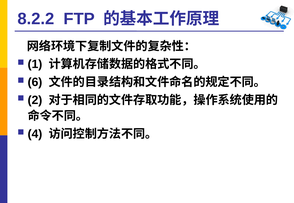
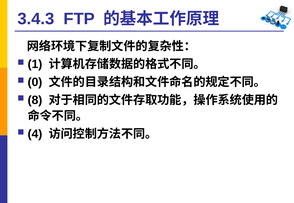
8.2.2: 8.2.2 -> 3.4.3 (36, 19)
6: 6 -> 0 (35, 82)
2: 2 -> 8 (35, 100)
